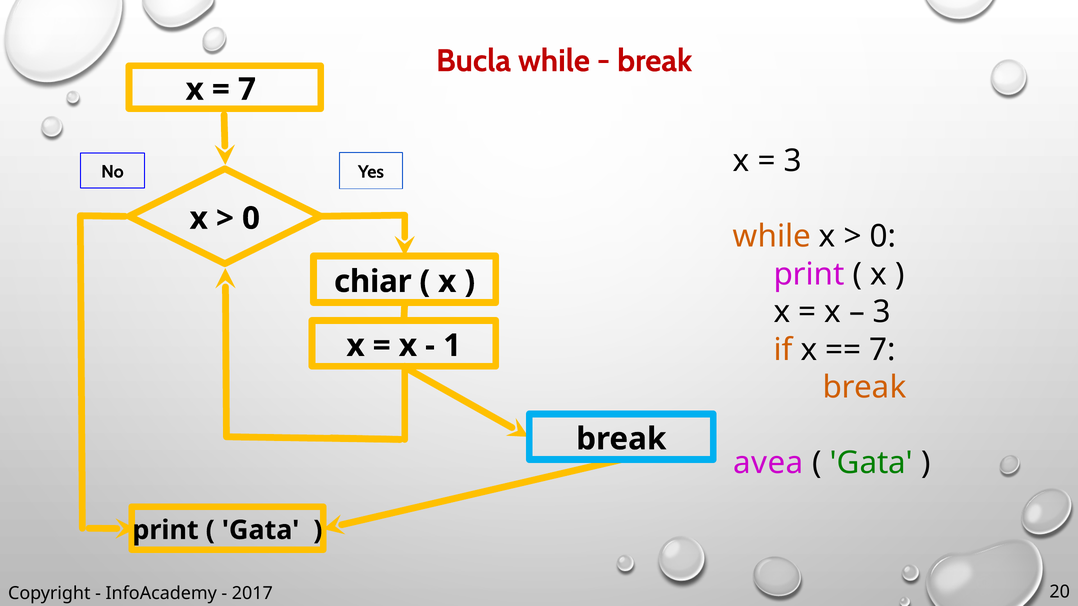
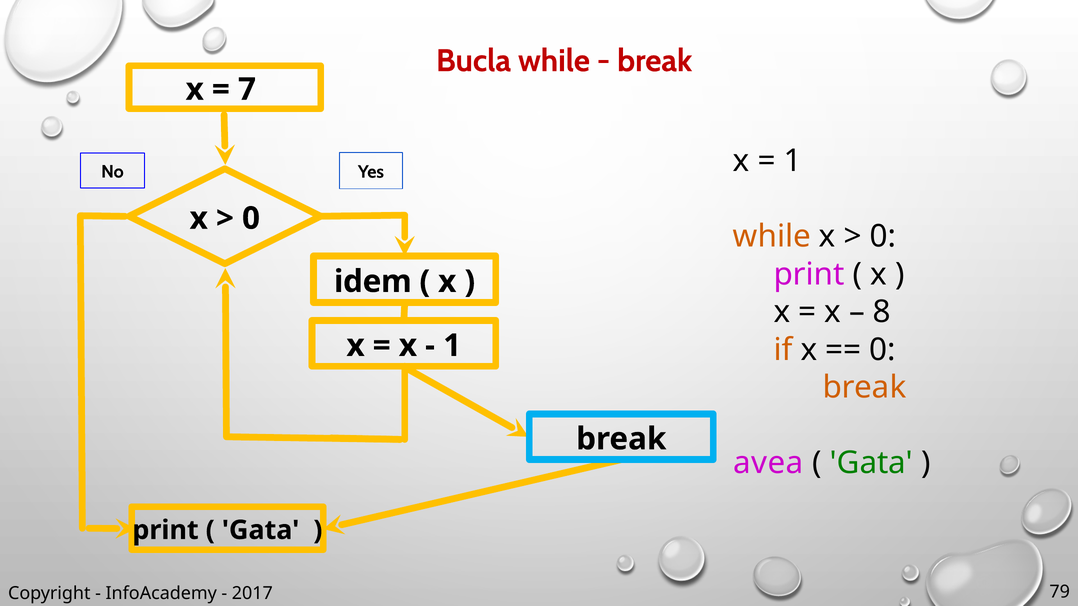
3: 3 -> 1 (793, 161)
chiar: chiar -> idem (373, 282)
3: 3 -> 8 (882, 312)
7: 7 -> 0 (883, 350)
20: 20 -> 79 (1060, 592)
